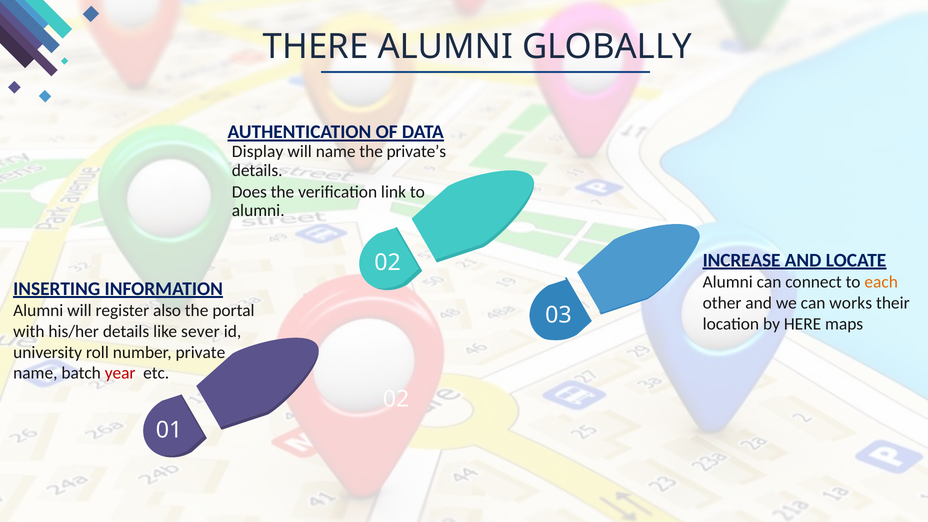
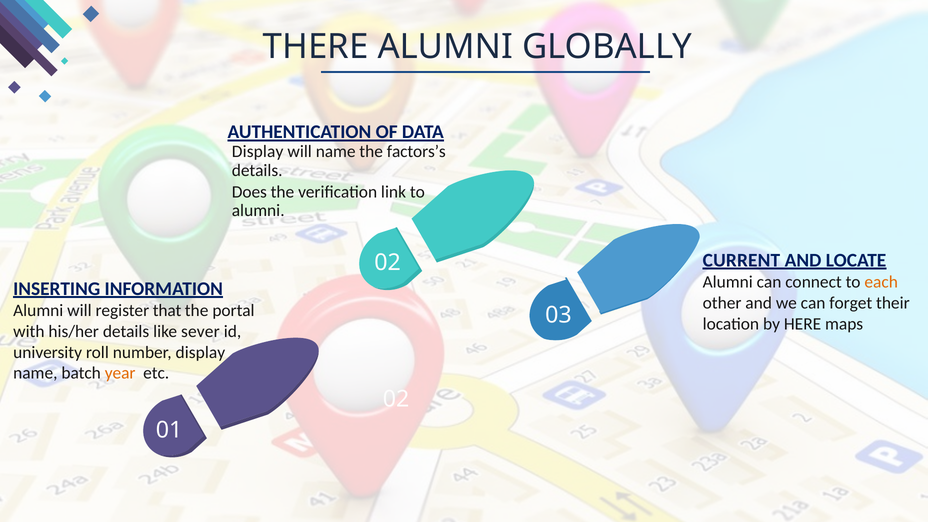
private’s: private’s -> factors’s (416, 152)
INCREASE: INCREASE -> CURRENT (741, 260)
works: works -> forget (851, 303)
also: also -> that (167, 311)
number private: private -> display (200, 352)
year colour: red -> orange (120, 373)
